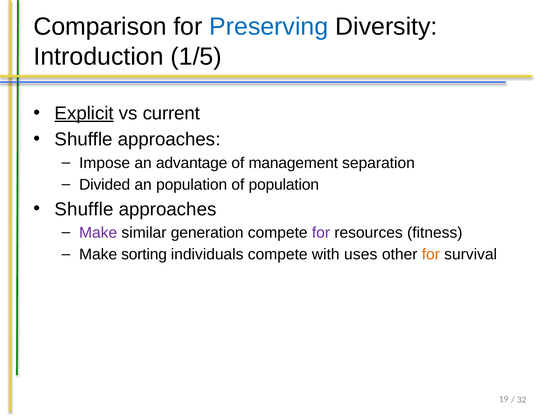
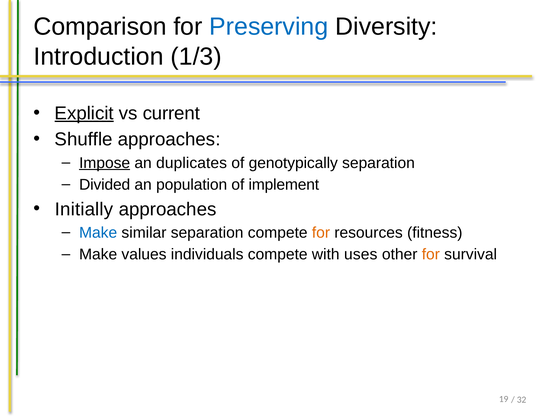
1/5: 1/5 -> 1/3 (196, 57)
Impose underline: none -> present (105, 163)
advantage: advantage -> duplicates (192, 163)
management: management -> genotypically (293, 163)
of population: population -> implement (284, 185)
Shuffle: Shuffle -> Initially (84, 209)
Make colour: purple -> blue (98, 233)
similar generation: generation -> separation (207, 233)
for colour: purple -> orange (321, 233)
sorting: sorting -> values (144, 254)
